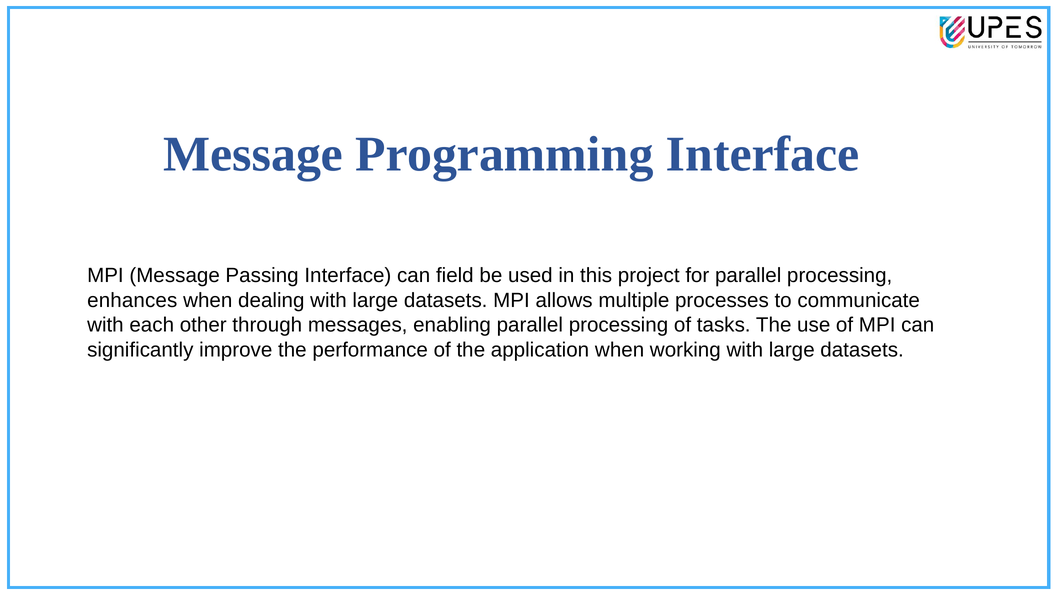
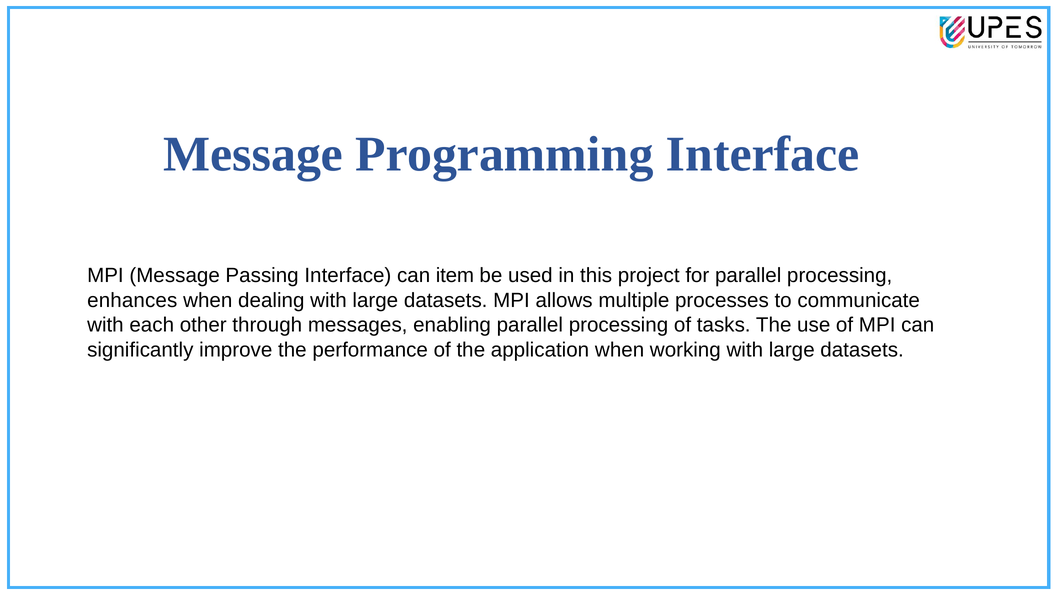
field: field -> item (455, 275)
